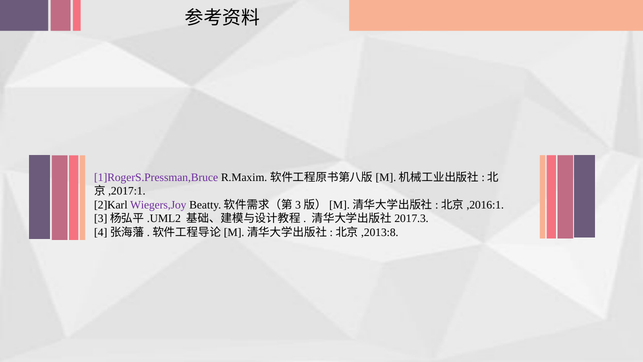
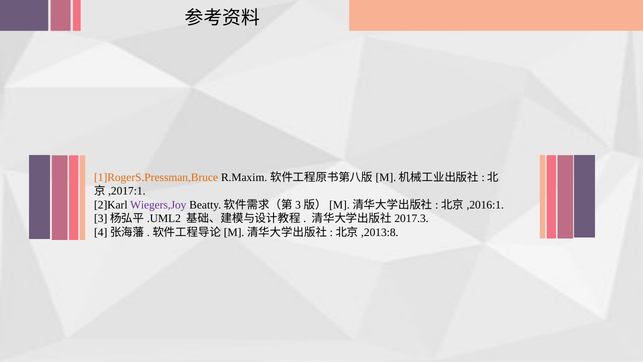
1]RogerS.Pressman,Bruce colour: purple -> orange (156, 177)
